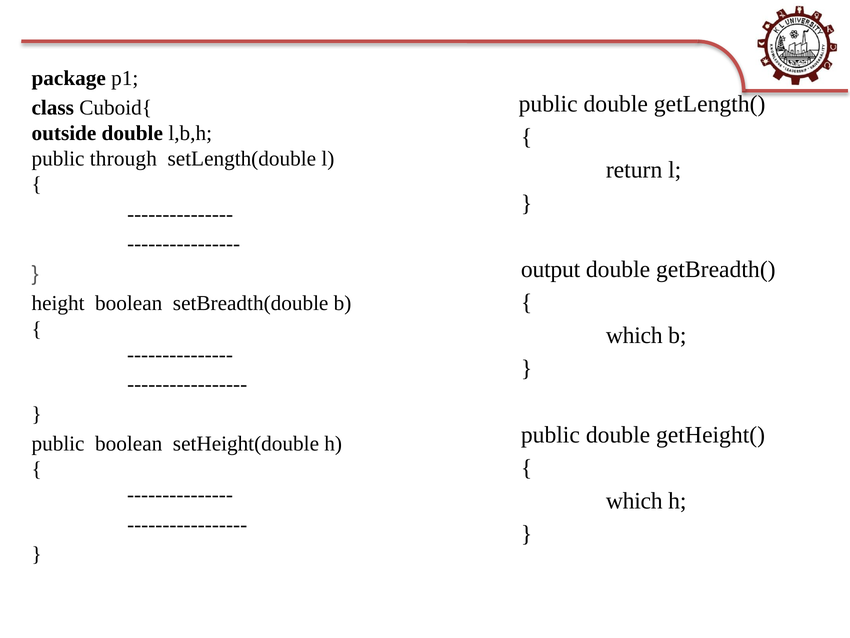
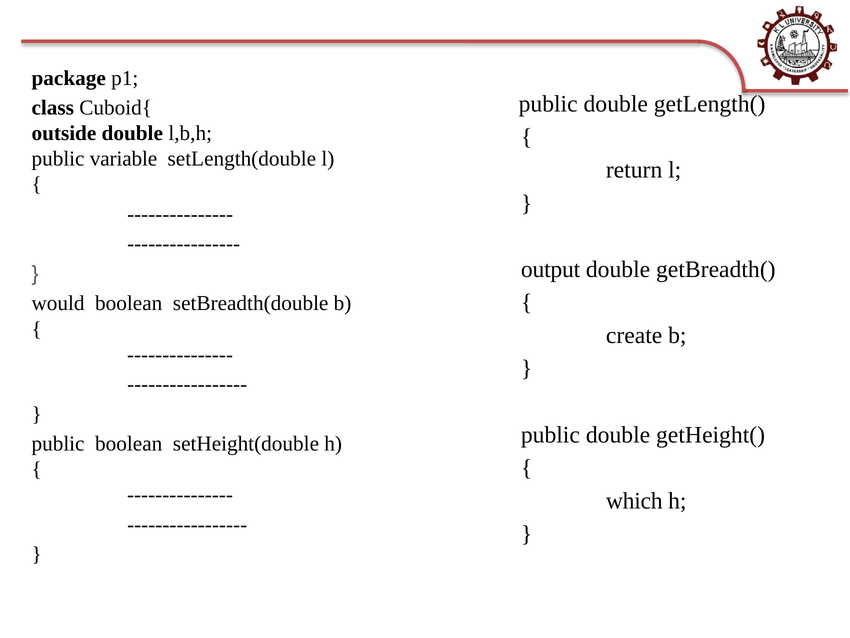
through: through -> variable (124, 159)
height: height -> would (58, 303)
which: which -> create (634, 335)
